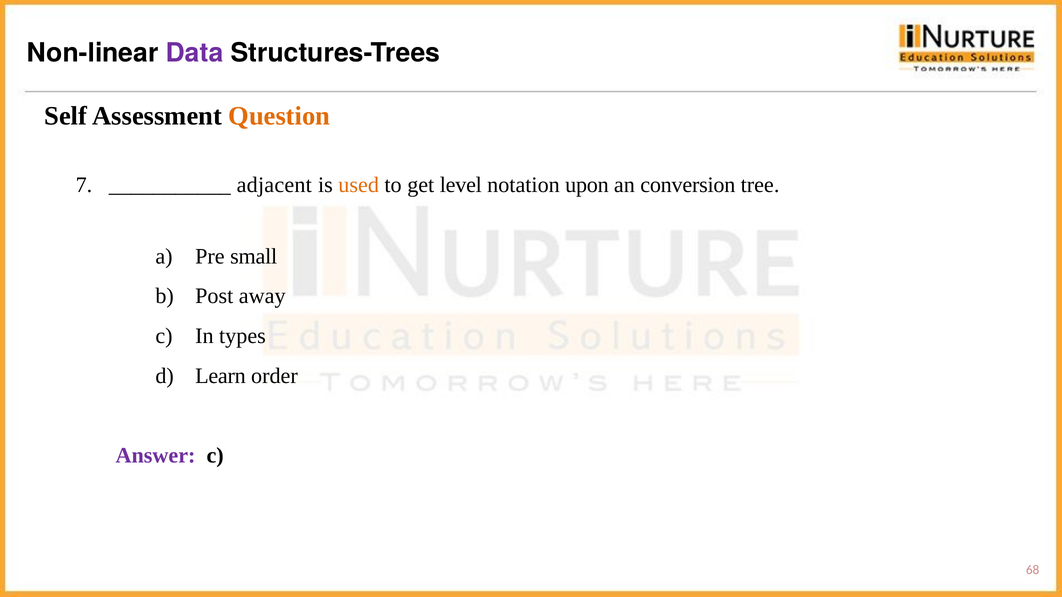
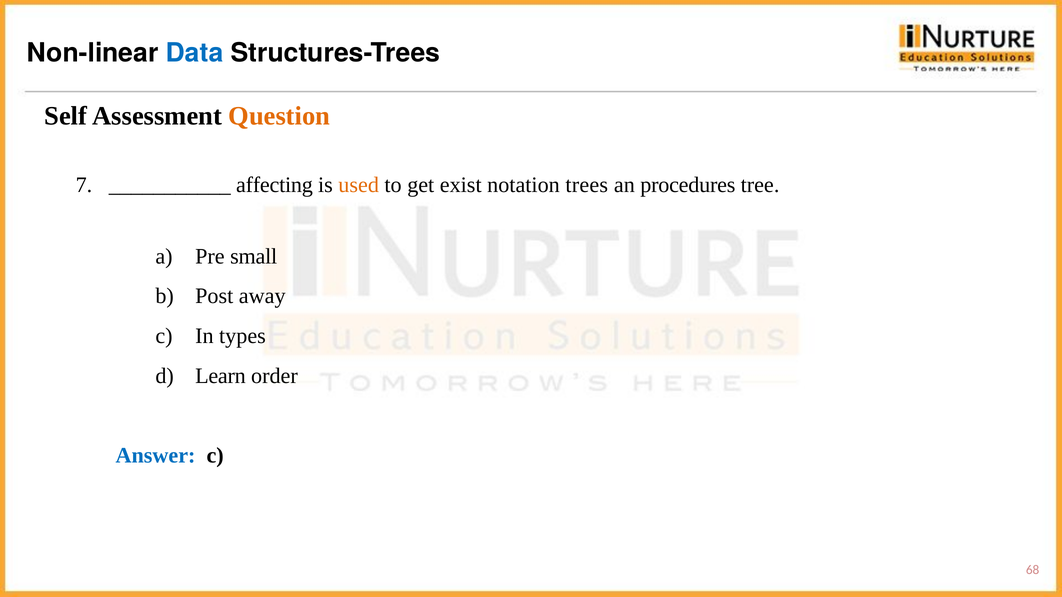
Data colour: purple -> blue (195, 53)
adjacent: adjacent -> affecting (274, 185)
level: level -> exist (461, 185)
upon: upon -> trees (587, 185)
conversion: conversion -> procedures (688, 185)
Answer colour: purple -> blue (156, 456)
